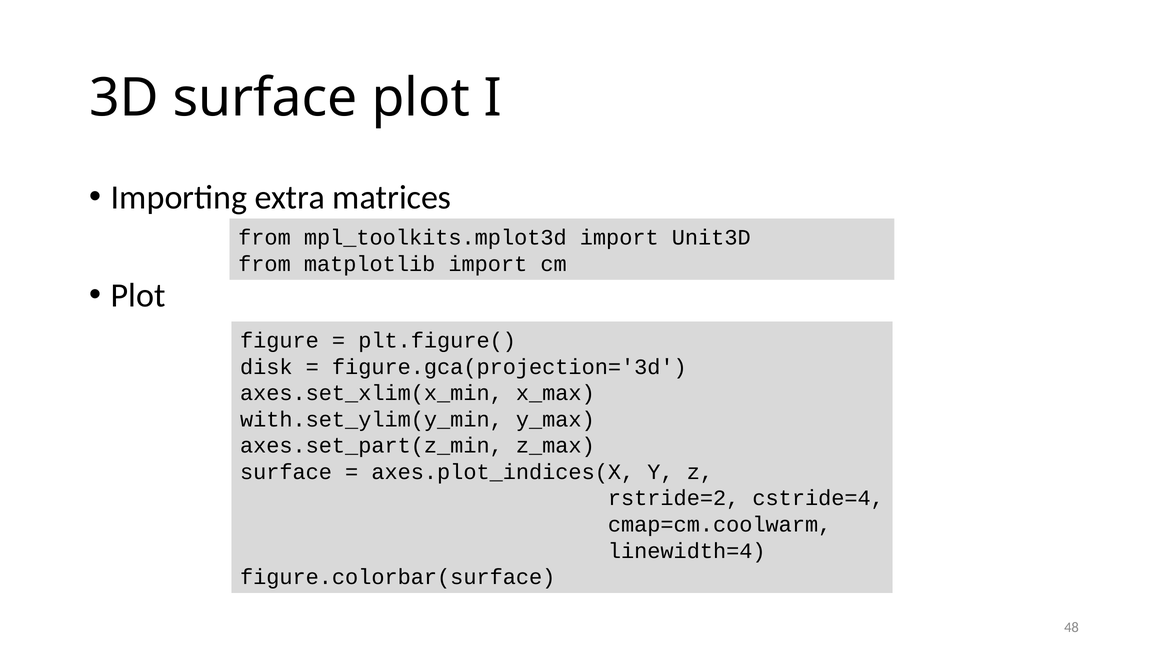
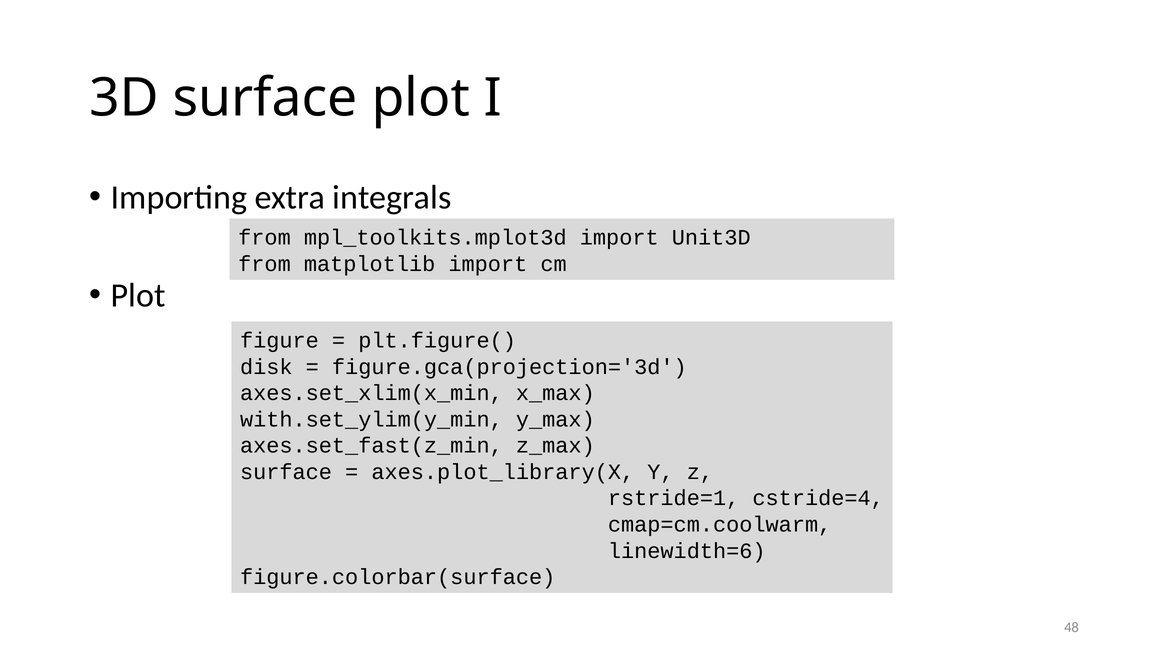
matrices: matrices -> integrals (392, 197)
axes.set_part(z_min: axes.set_part(z_min -> axes.set_fast(z_min (371, 446)
axes.plot_indices(X: axes.plot_indices(X -> axes.plot_library(X (503, 472)
rstride=2: rstride=2 -> rstride=1 (674, 498)
linewidth=4: linewidth=4 -> linewidth=6 (687, 551)
